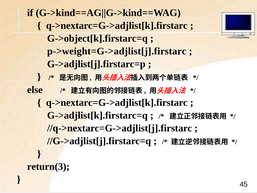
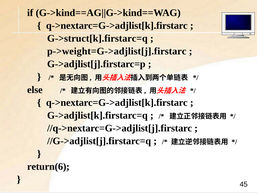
G->object[k].firstarc=q: G->object[k].firstarc=q -> G->struct[k].firstarc=q (97, 38)
return(3: return(3 -> return(6 (48, 166)
